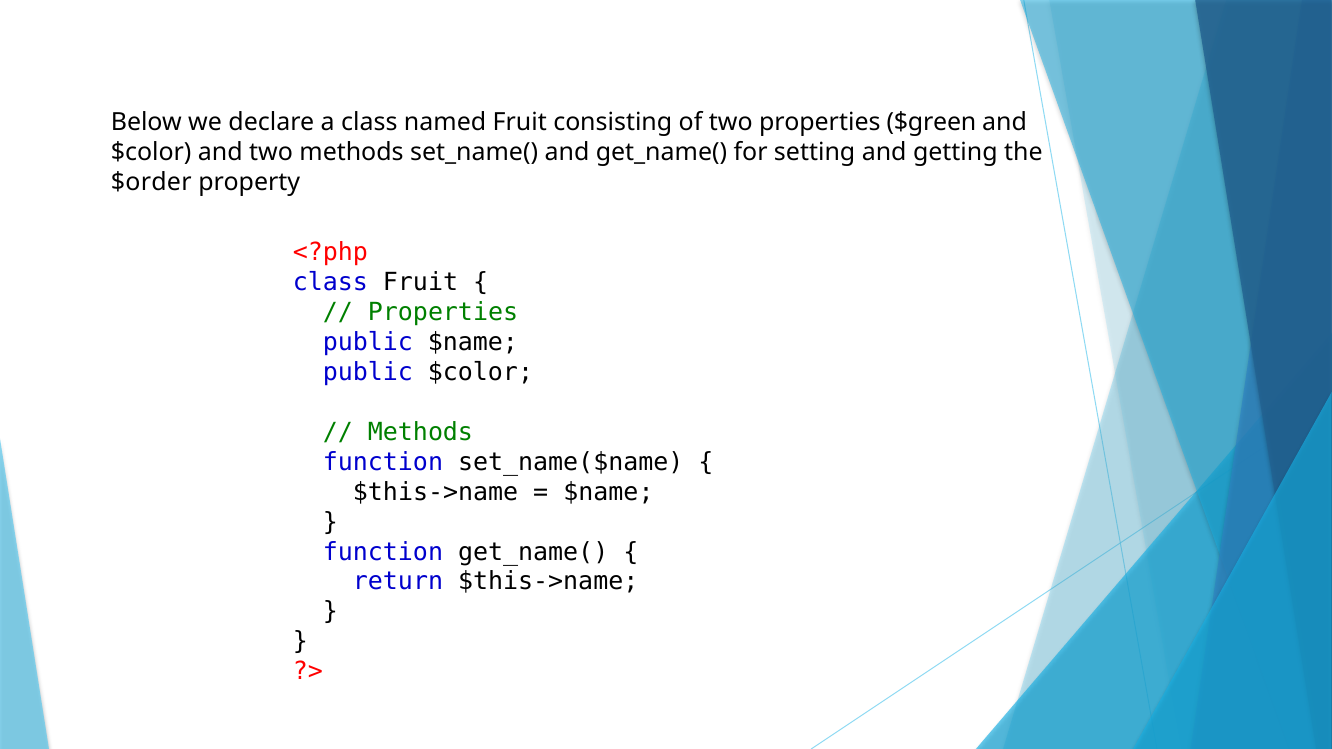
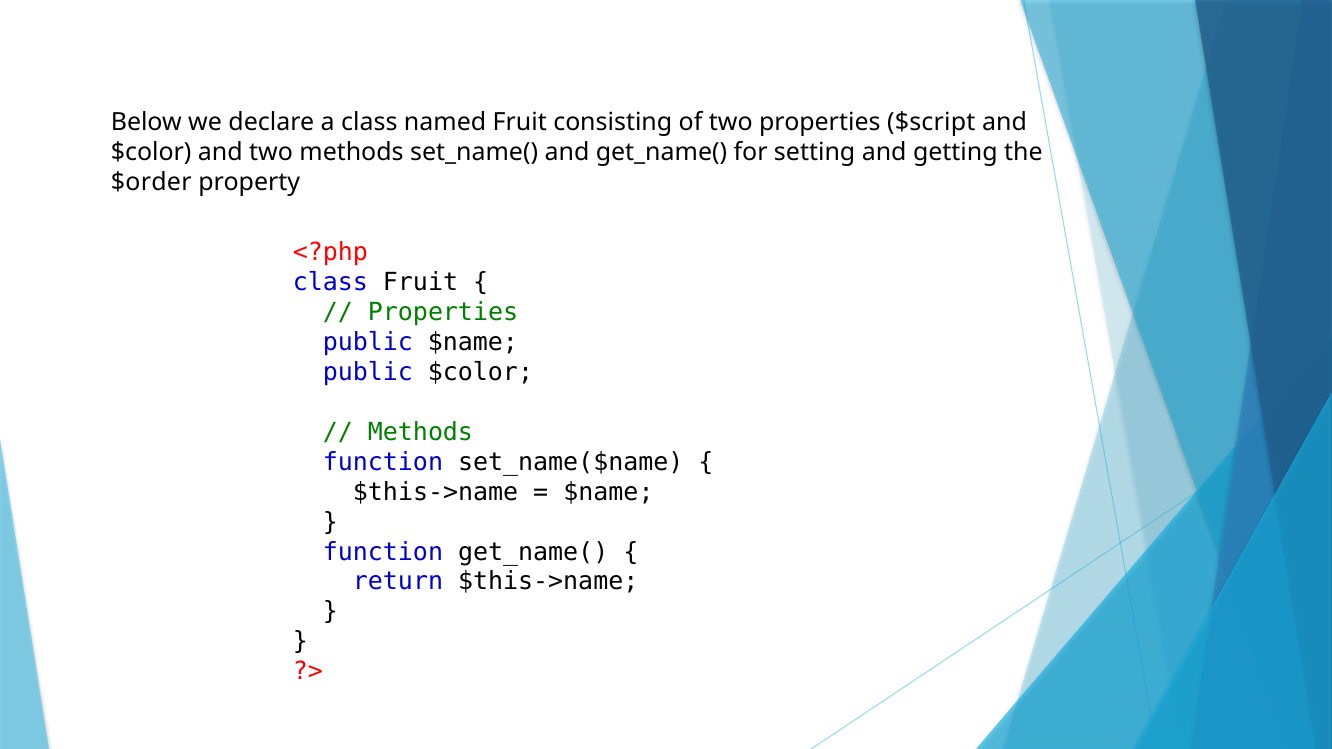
$green: $green -> $script (931, 123)
